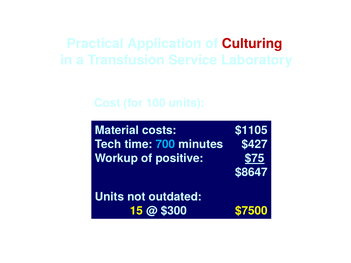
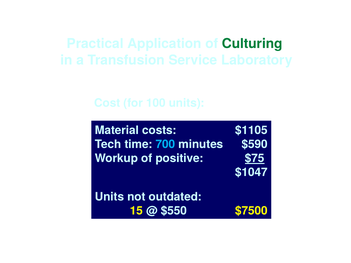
Culturing colour: red -> green (252, 44)
$427: $427 -> $590 (255, 144)
$8647: $8647 -> $1047 (251, 172)
$300: $300 -> $550 (174, 211)
